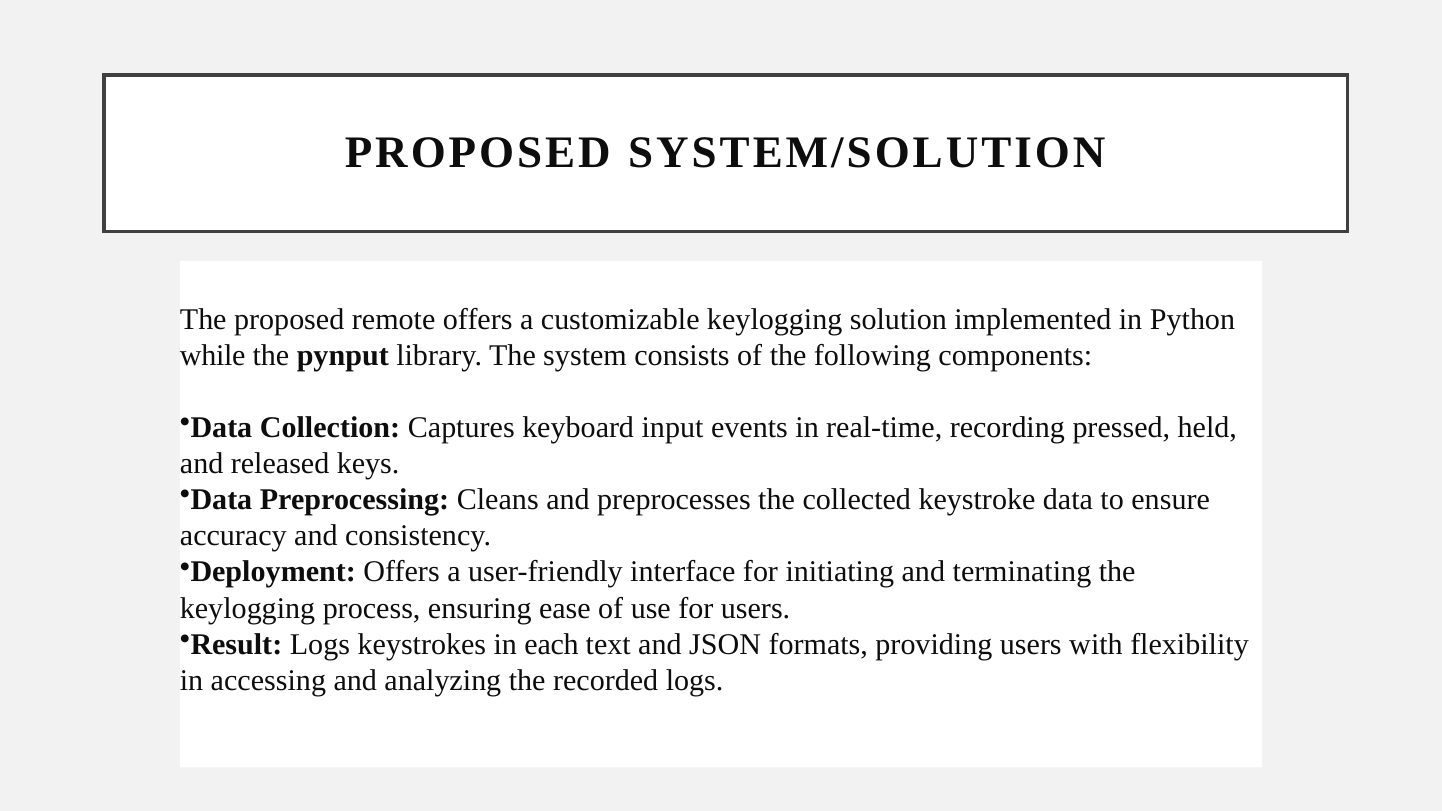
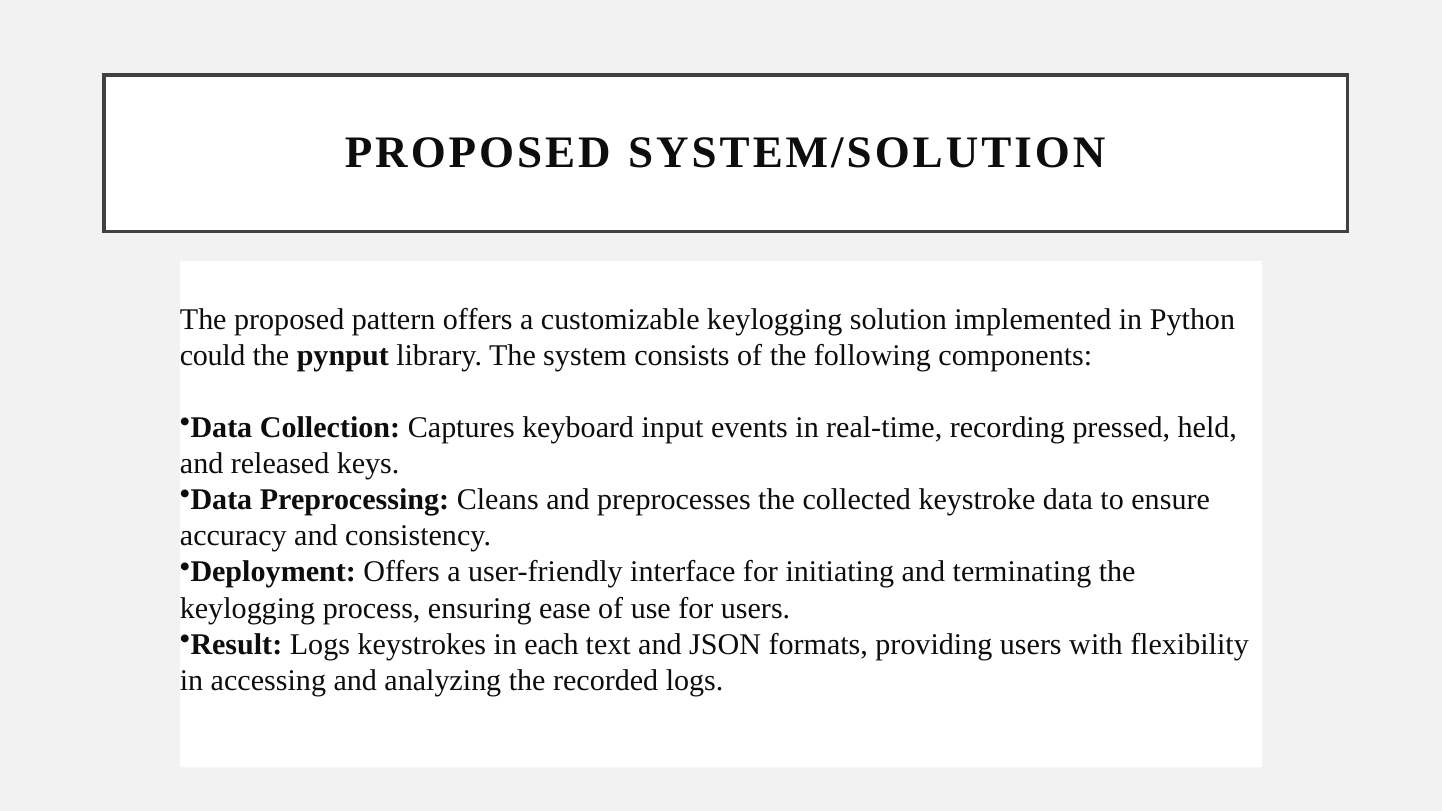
remote: remote -> pattern (394, 320)
while: while -> could (213, 356)
